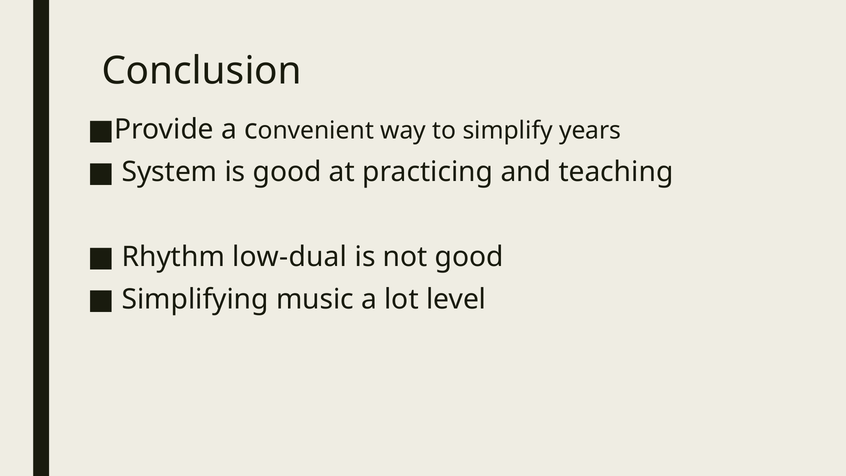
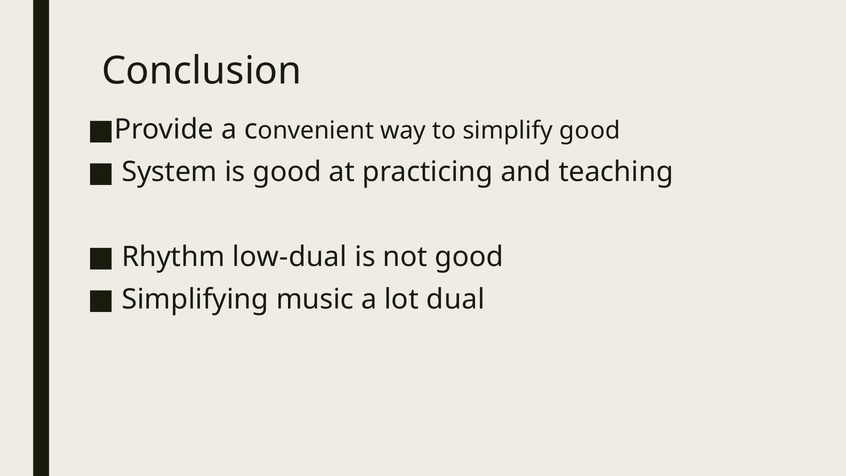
simplify years: years -> good (590, 131)
level: level -> dual (456, 299)
